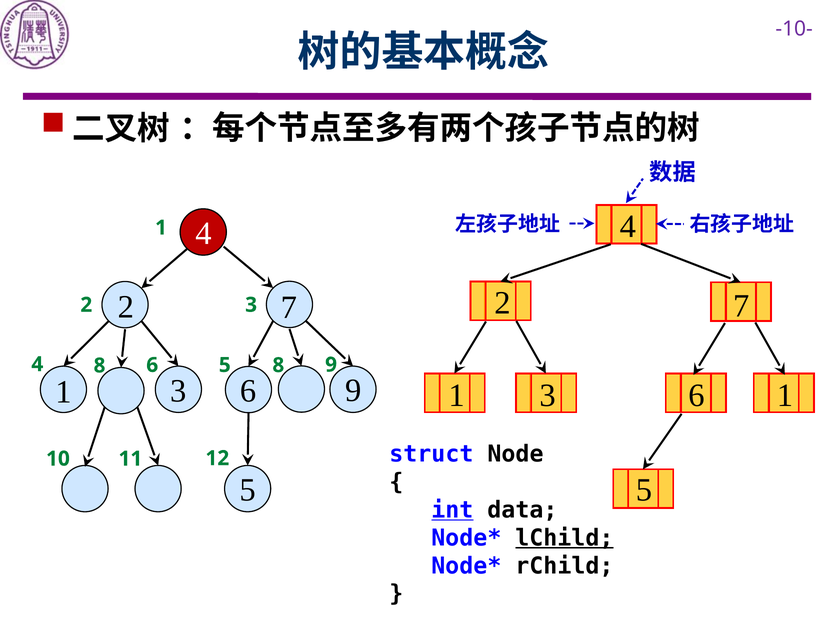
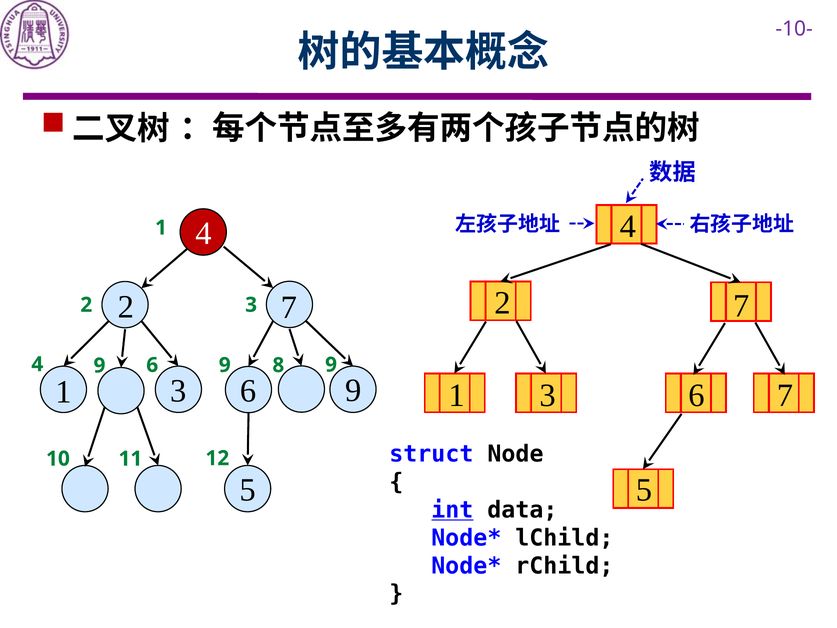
4 8: 8 -> 9 (100, 365)
5: 5 -> 9 (225, 365)
1 1: 1 -> 7 (785, 395)
lChild underline: present -> none (564, 538)
